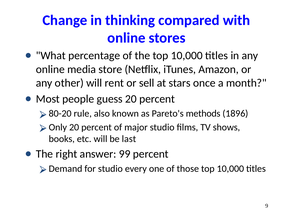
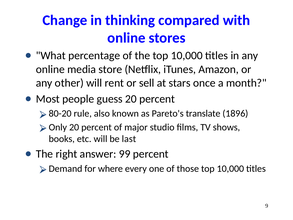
methods: methods -> translate (203, 113)
for studio: studio -> where (110, 168)
